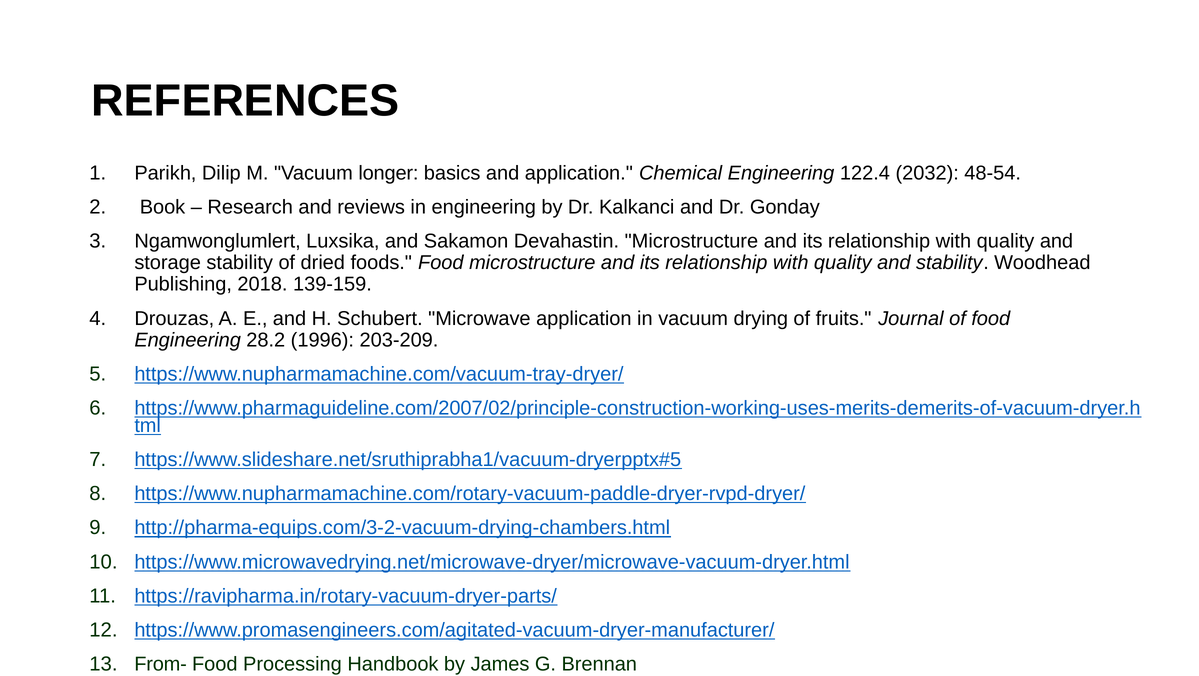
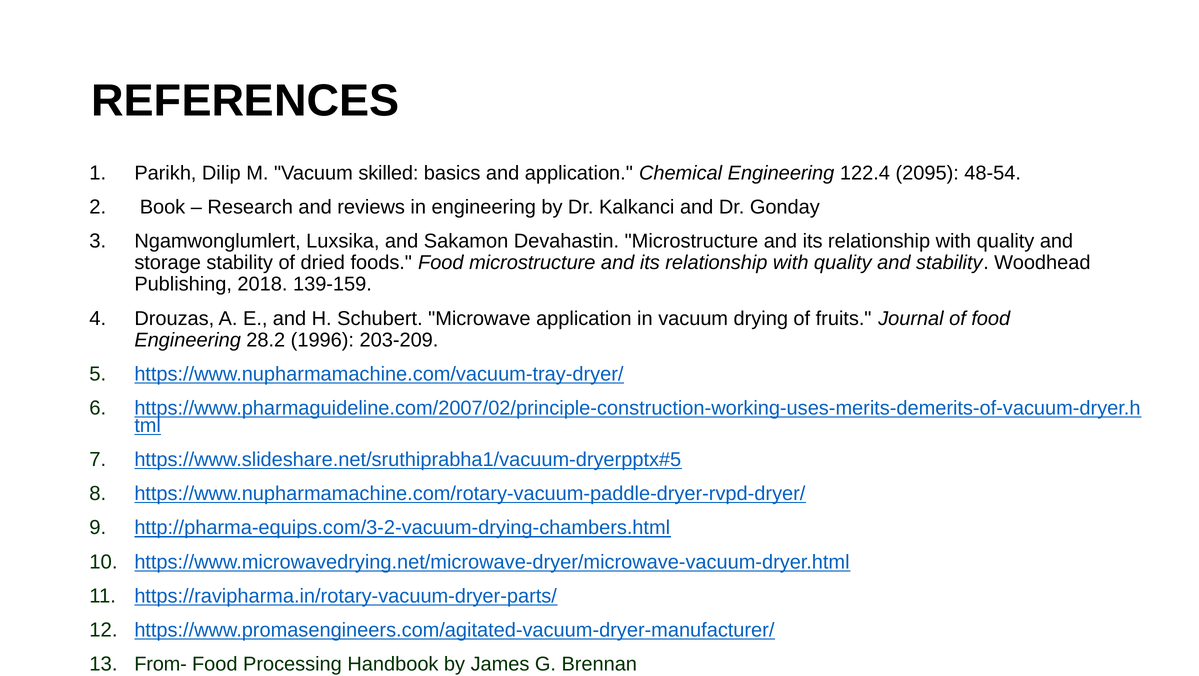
longer: longer -> skilled (388, 173)
2032: 2032 -> 2095 (927, 173)
